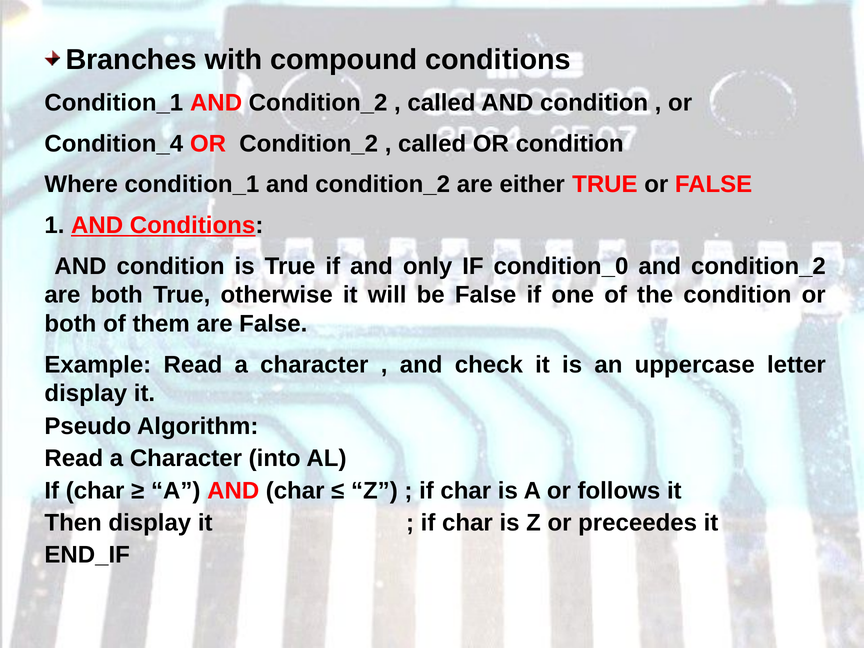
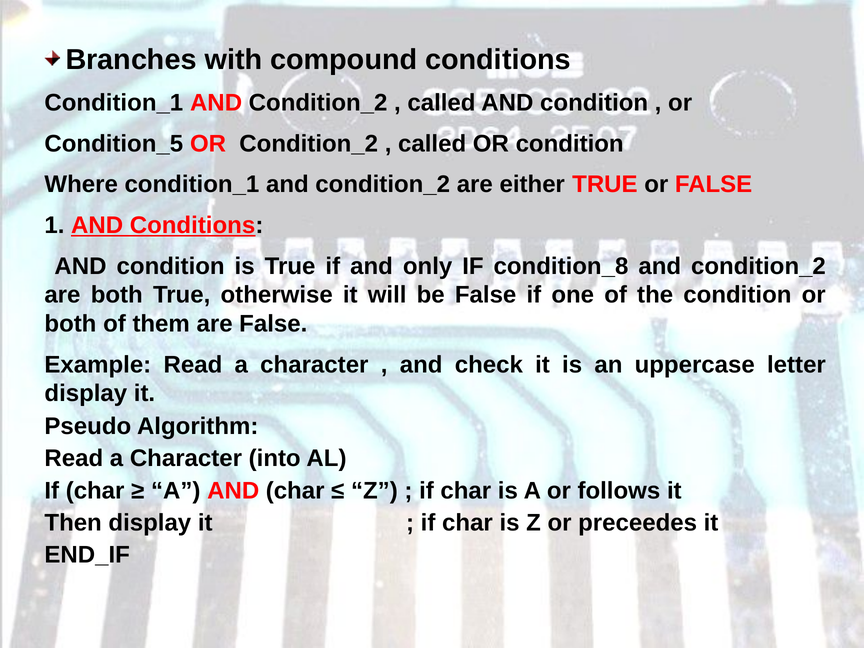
Condition_4: Condition_4 -> Condition_5 (114, 144)
condition_0: condition_0 -> condition_8 (561, 266)
